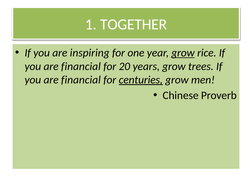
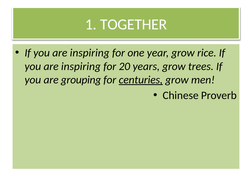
grow underline: present -> none (183, 53)
financial: financial -> inspiring (81, 66)
financial: financial -> grouping (81, 80)
